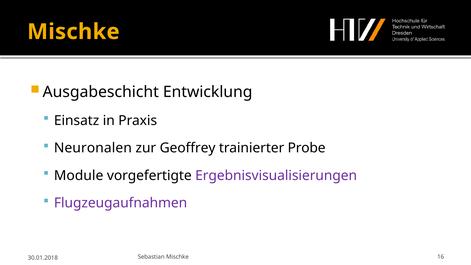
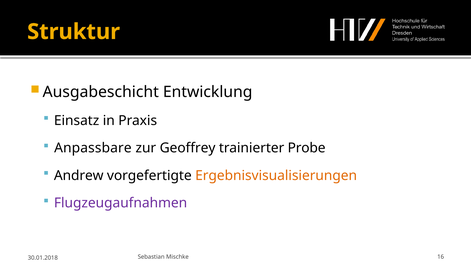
Mischke: Mischke -> Struktur (74, 32)
Neuronalen: Neuronalen -> Anpassbare (93, 148)
Module: Module -> Andrew (79, 176)
Ergebnisvisualisierungen colour: purple -> orange (276, 176)
